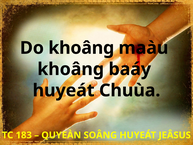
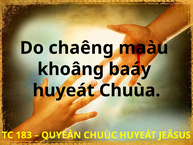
Do khoâng: khoâng -> chaêng (81, 48)
SOÂNG: SOÂNG -> CHUÙC (100, 135)
